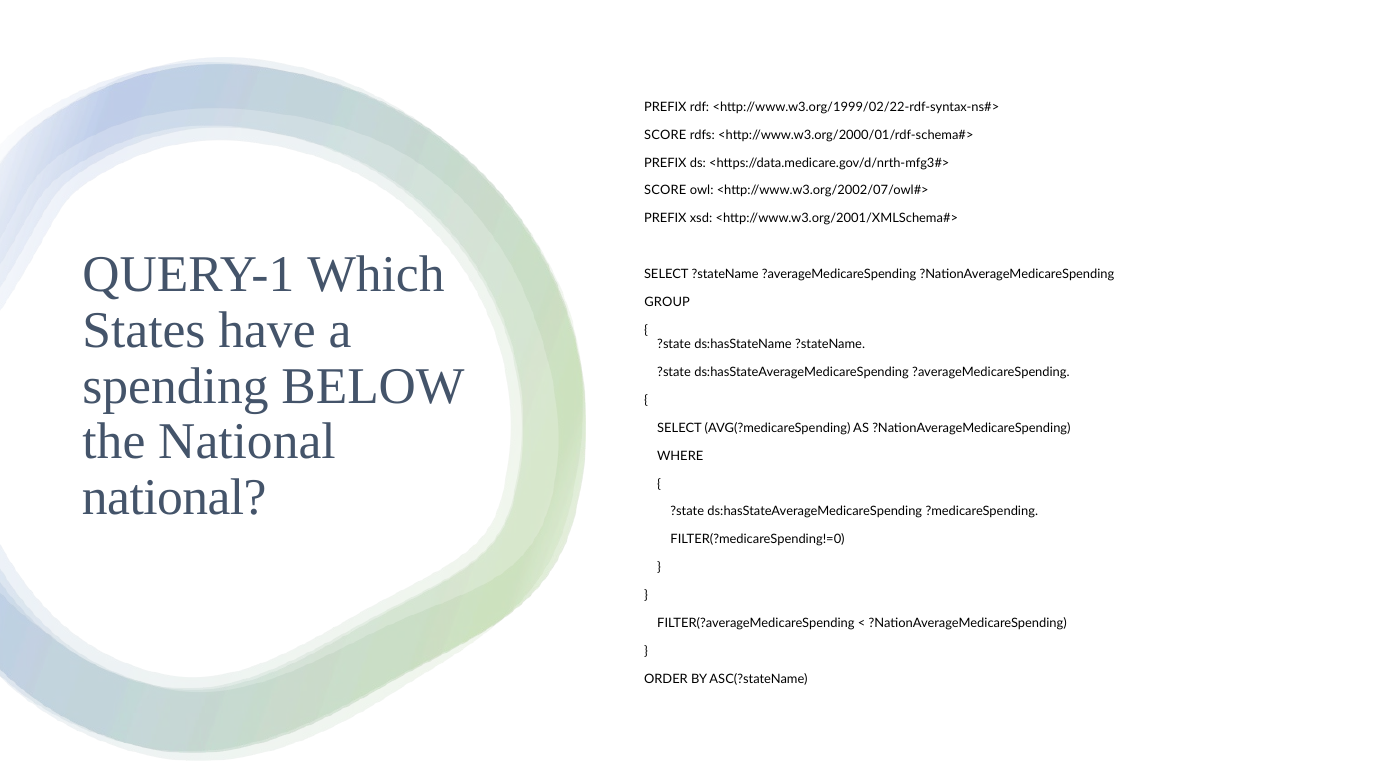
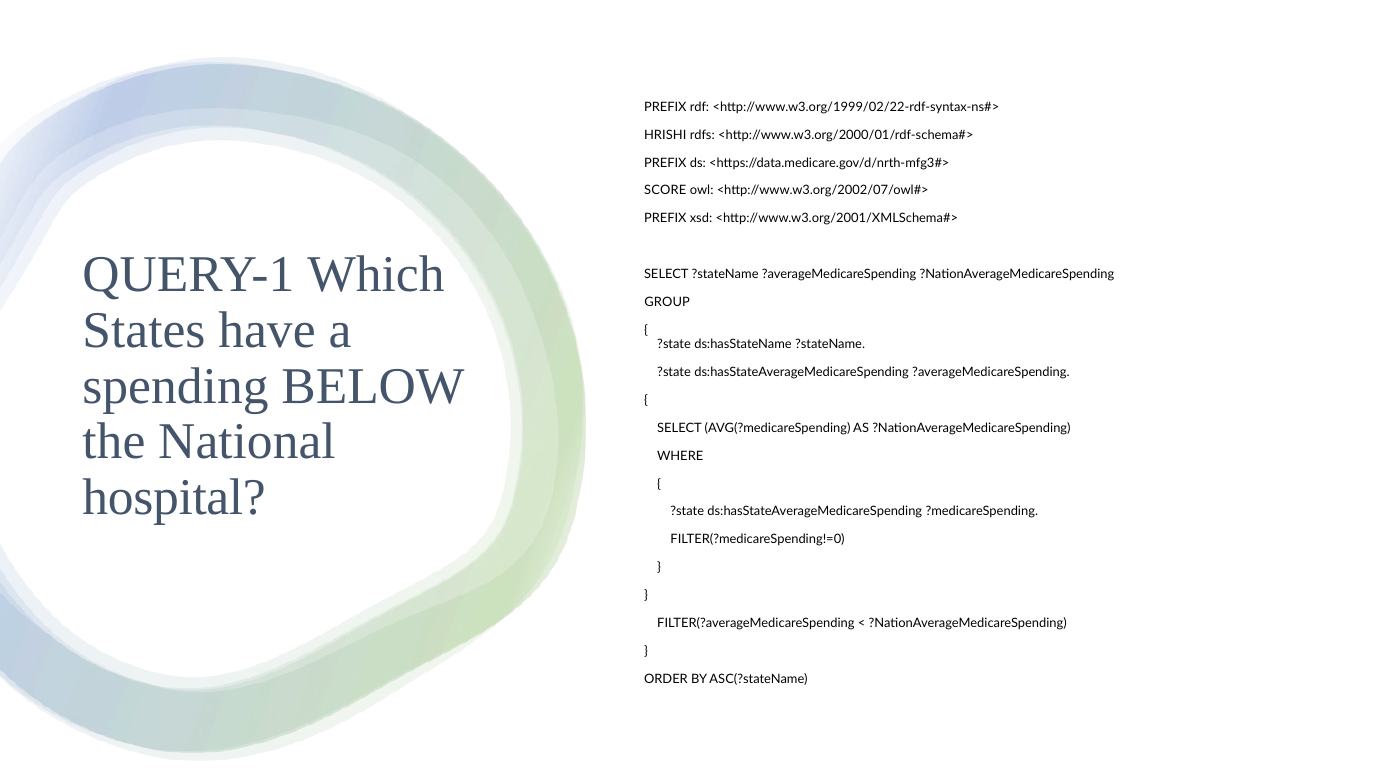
SCORE: SCORE -> HRISHI (665, 135)
national: national -> hospital (174, 498)
